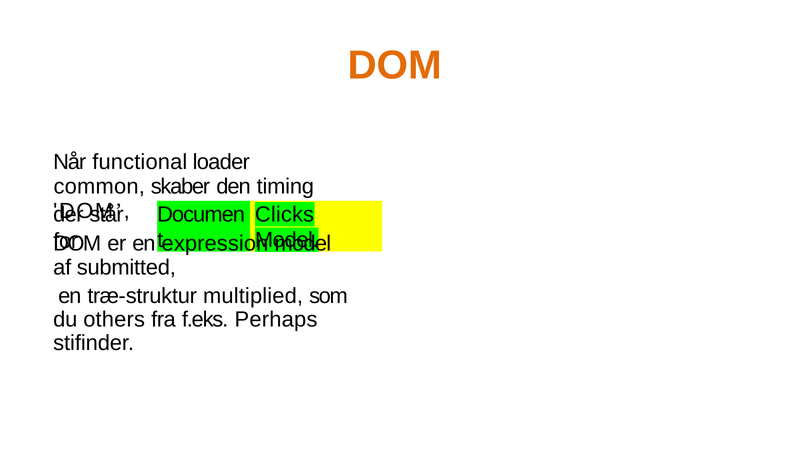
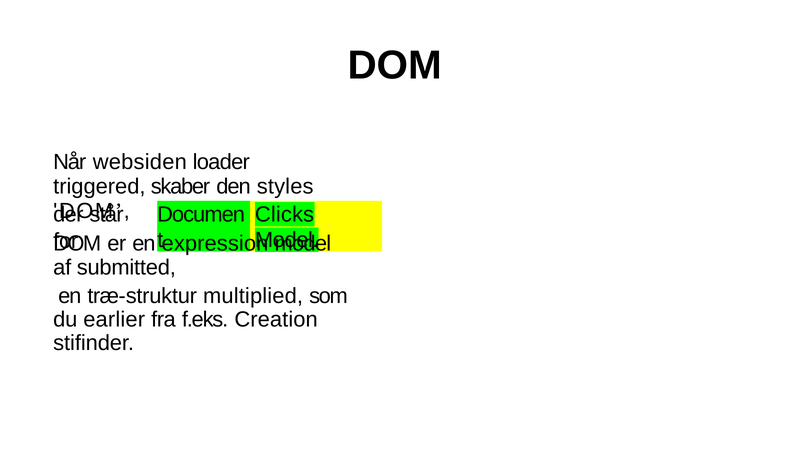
DOM colour: orange -> black (395, 66)
functional: functional -> websiden (140, 162)
common: common -> triggered (99, 187)
timing: timing -> styles (285, 187)
others: others -> earlier (114, 320)
Perhaps: Perhaps -> Creation (276, 320)
